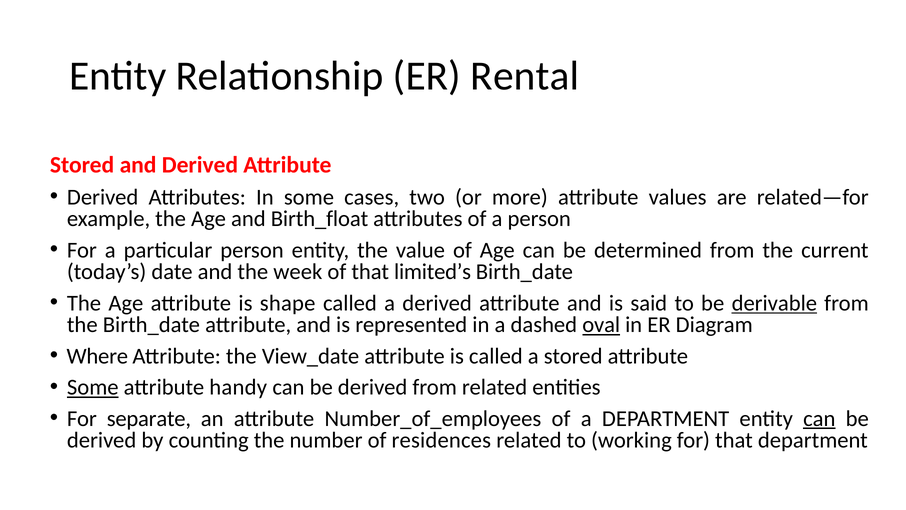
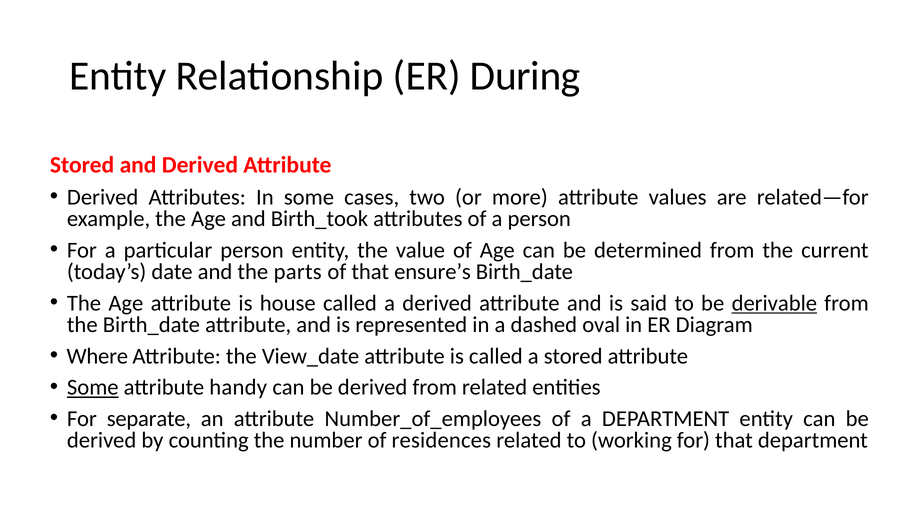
Rental: Rental -> During (525, 76)
Birth_float: Birth_float -> Birth_took (319, 219)
week: week -> parts (298, 272)
limited’s: limited’s -> ensure’s (433, 272)
shape: shape -> house (288, 303)
oval underline: present -> none (601, 325)
can underline: present -> none (819, 418)
